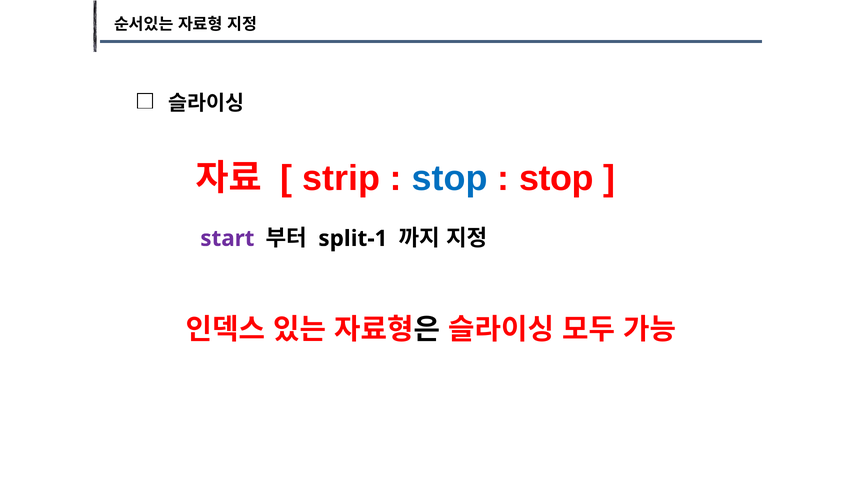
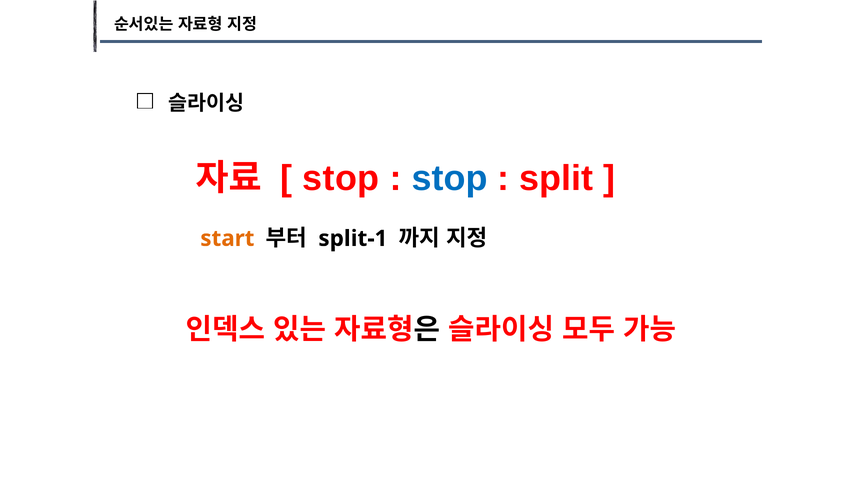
strip: strip -> stop (341, 178)
stop: stop -> split (556, 178)
start colour: purple -> orange (227, 238)
